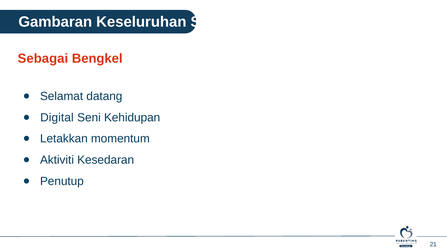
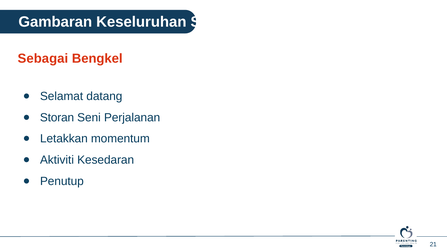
Digital: Digital -> Storan (57, 117)
Kehidupan: Kehidupan -> Perjalanan (132, 117)
